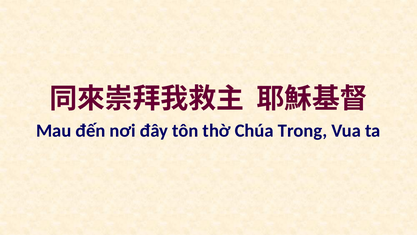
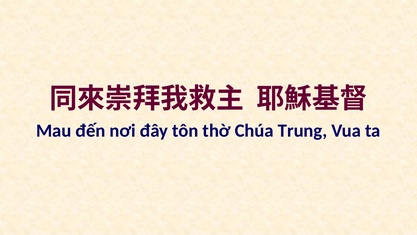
Trong: Trong -> Trung (303, 130)
